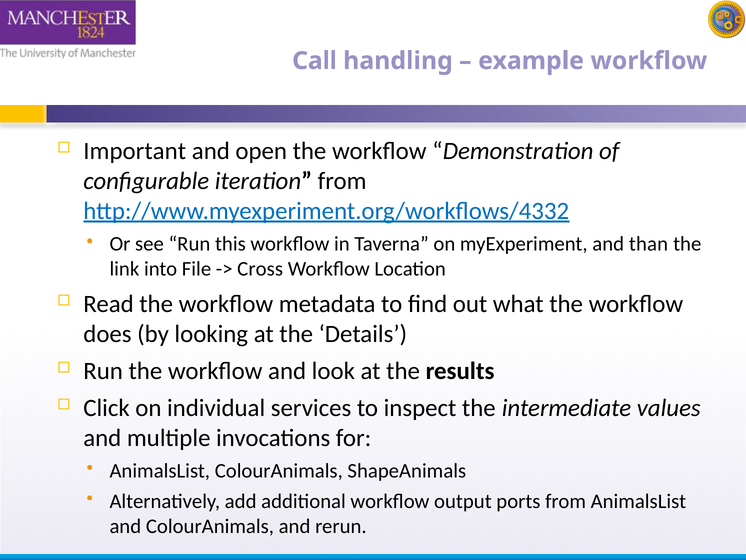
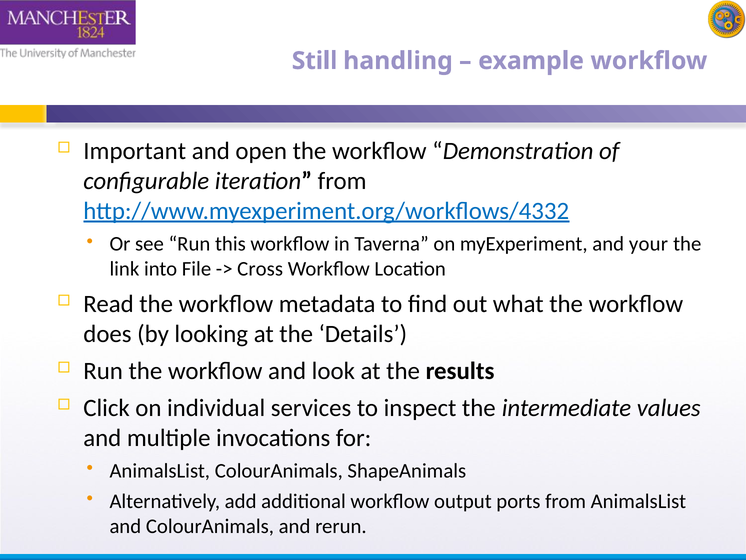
Call: Call -> Still (315, 61)
than: than -> your (649, 244)
